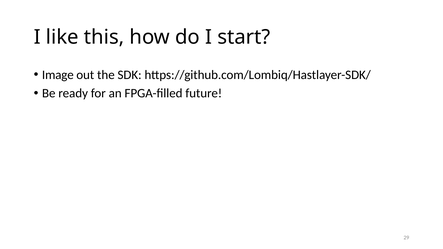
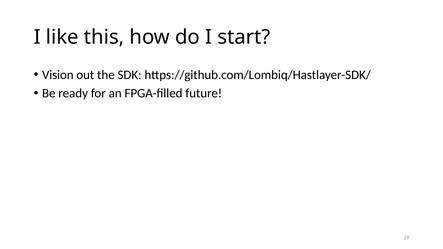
Image: Image -> Vision (58, 75)
